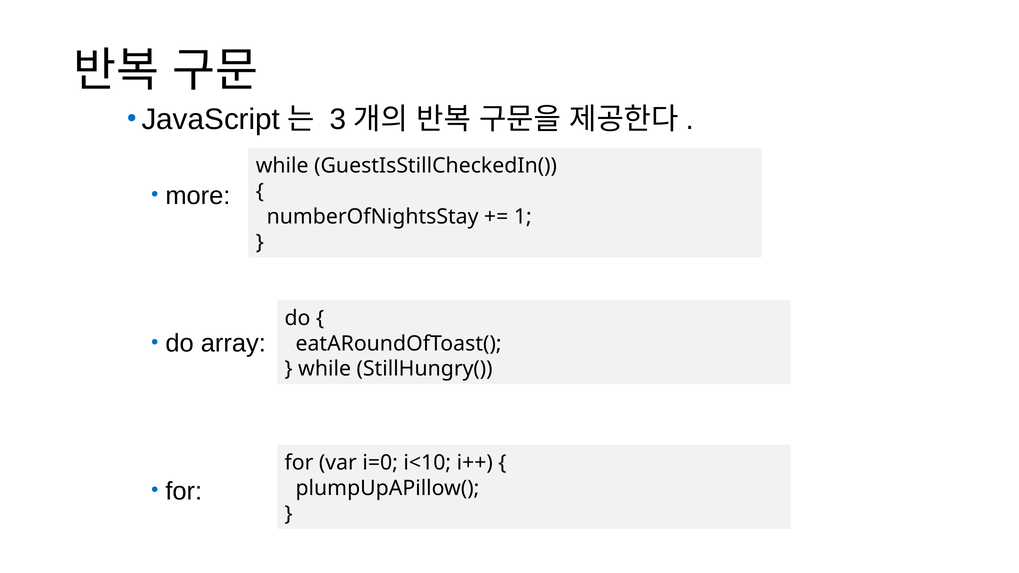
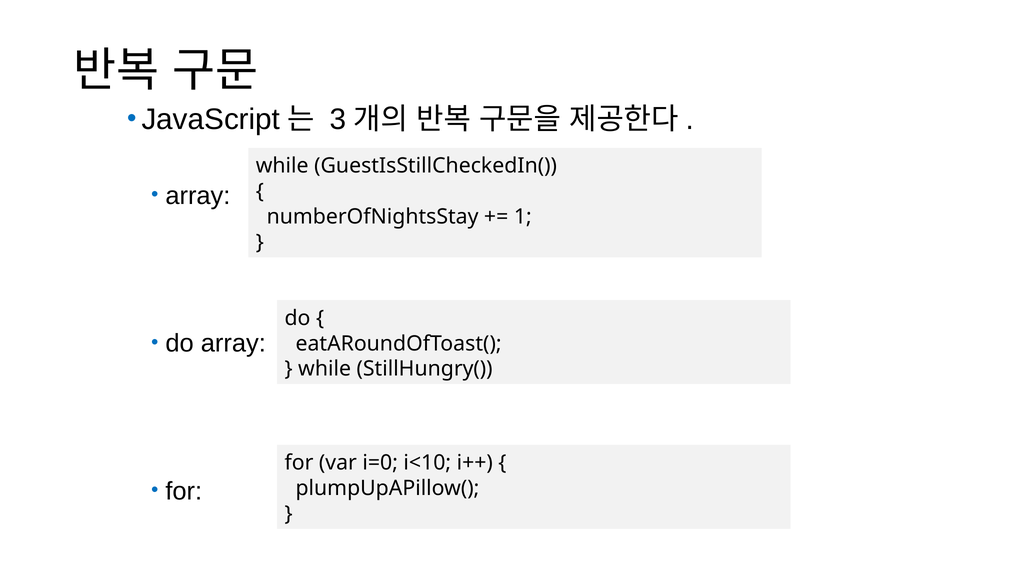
more: more -> array (198, 196)
